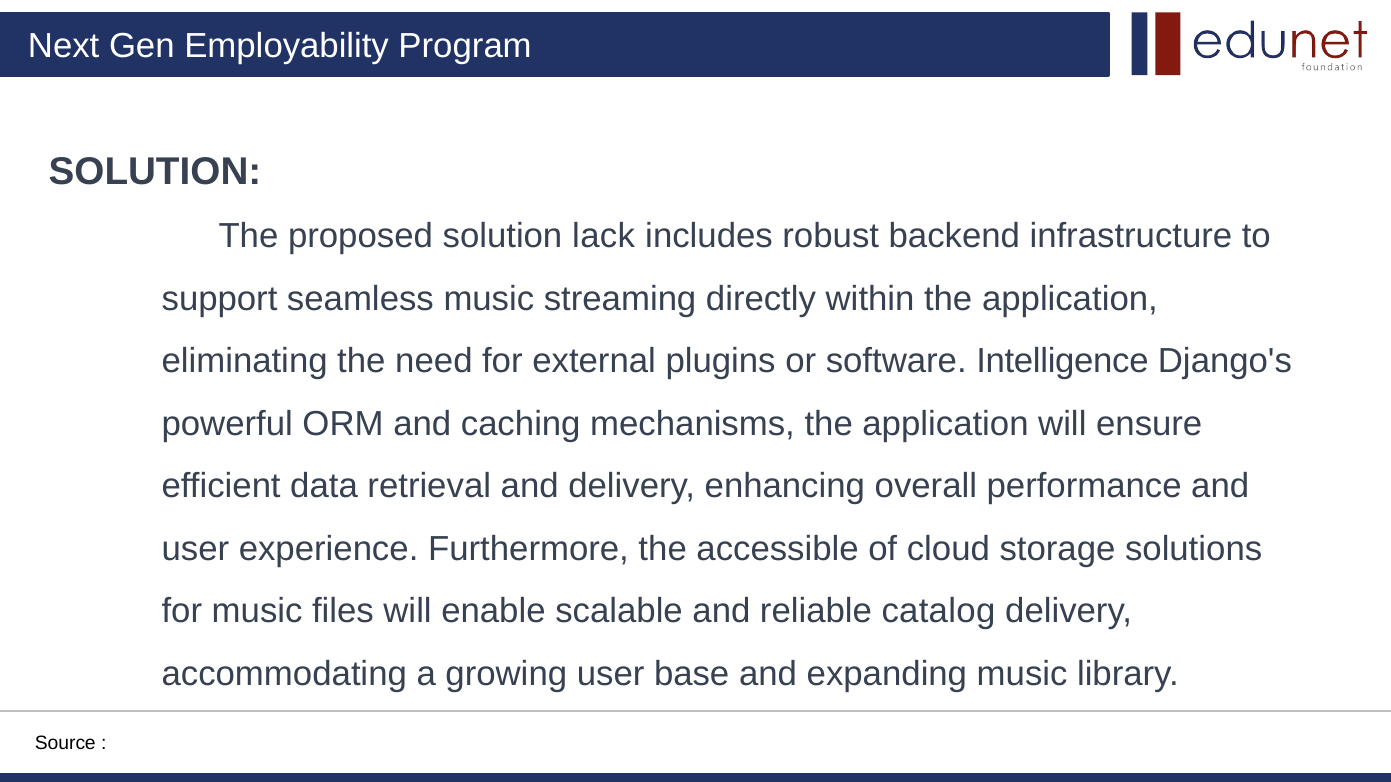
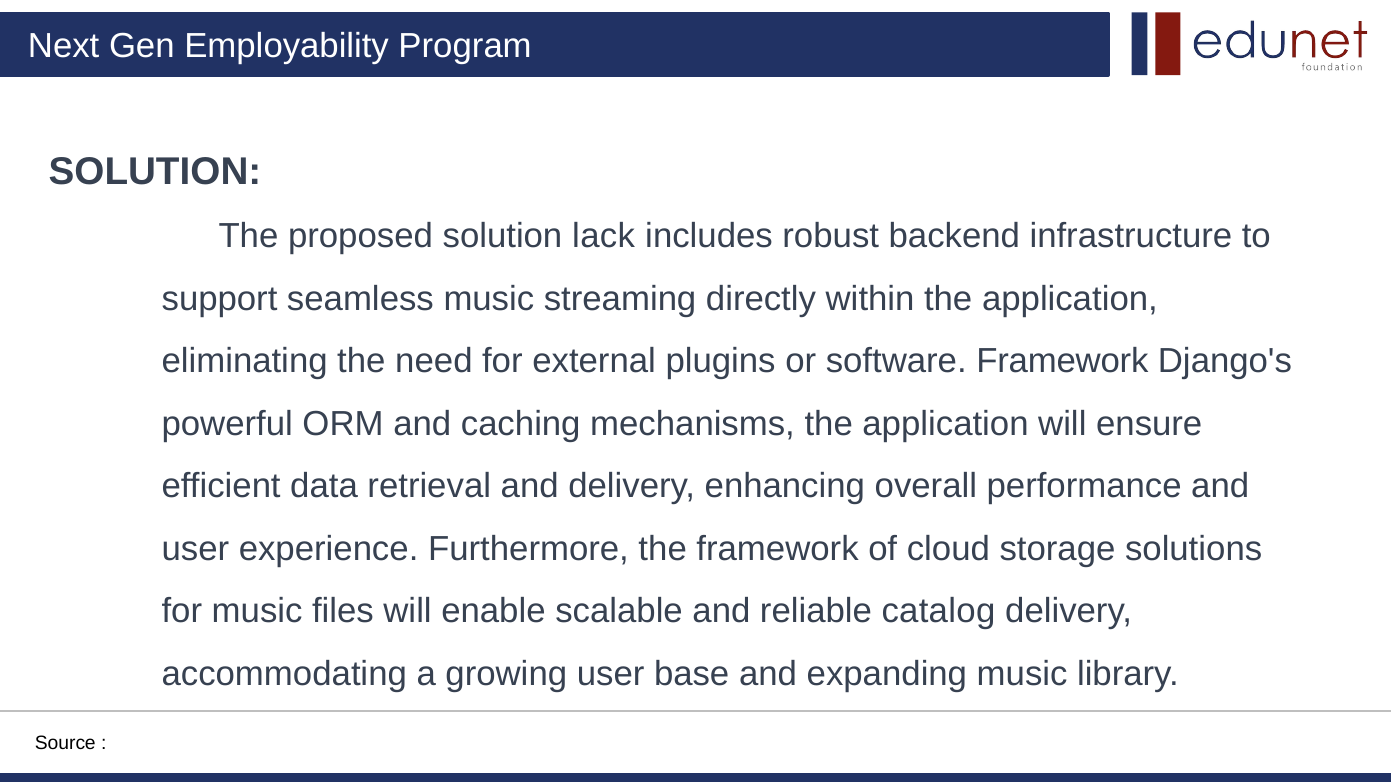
software Intelligence: Intelligence -> Framework (1062, 361)
the accessible: accessible -> framework (778, 549)
